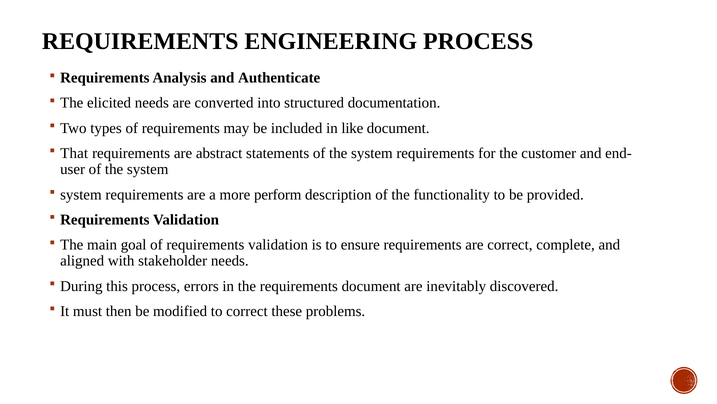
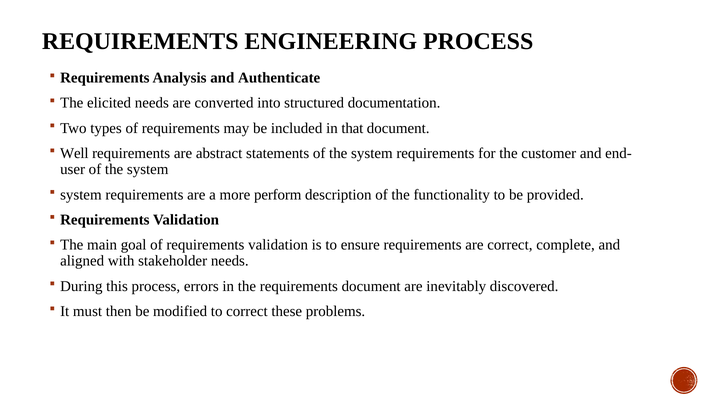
like: like -> that (352, 128)
That: That -> Well (74, 153)
